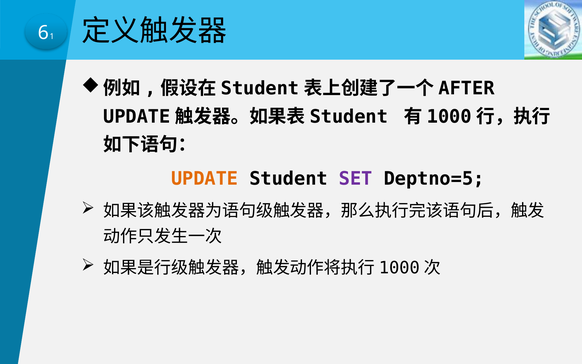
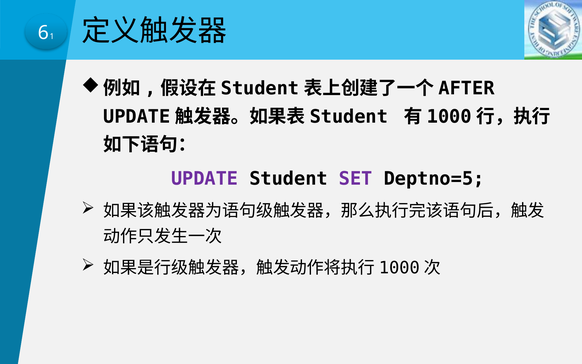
UPDATE colour: orange -> purple (205, 178)
